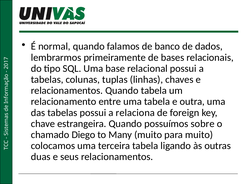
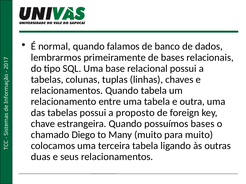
relaciona: relaciona -> proposto (135, 113)
possuímos sobre: sobre -> bases (203, 124)
